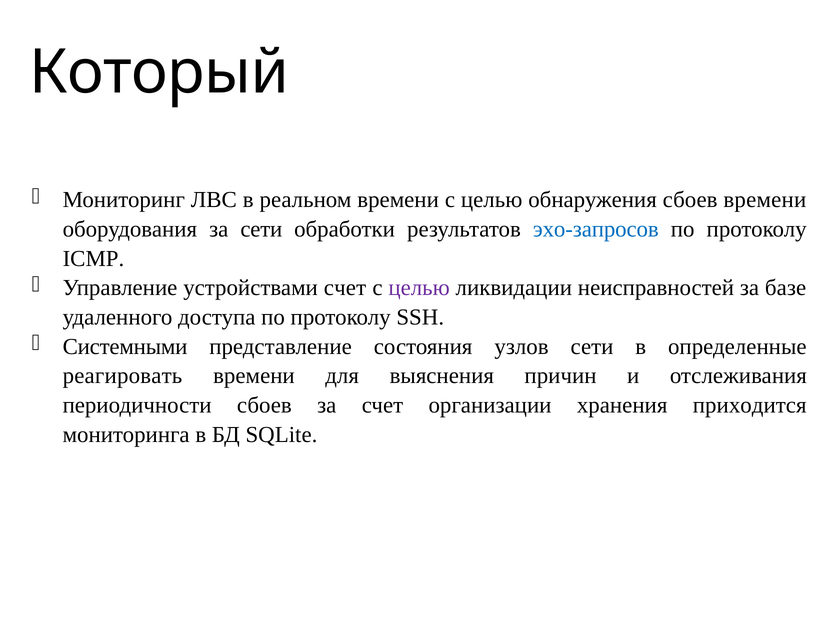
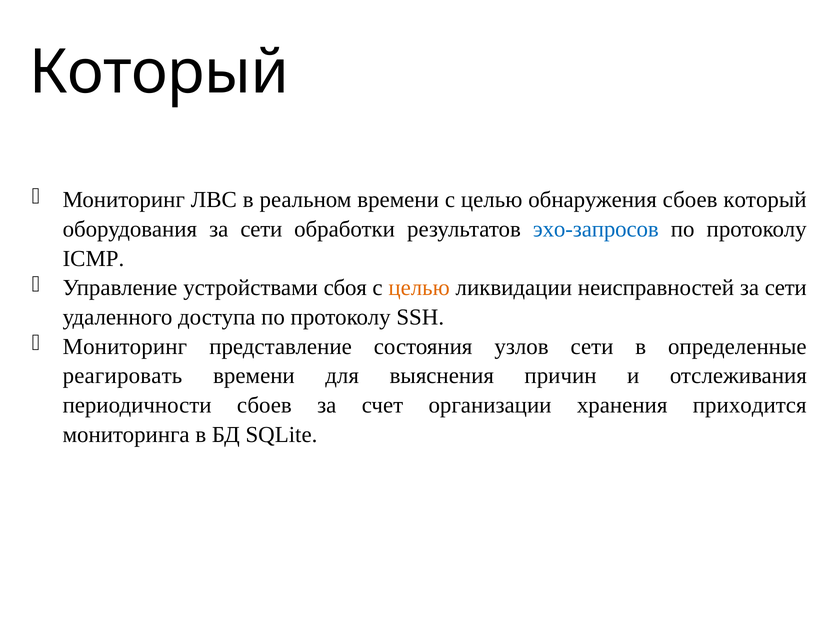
сбоев времени: времени -> который (765, 200)
устройствами счет: счет -> сбоя (345, 288)
целью colour: purple -> orange (419, 288)
неисправностей за базе: базе -> сети (786, 288)
Системными: Системными -> Мониторинг (125, 347)
